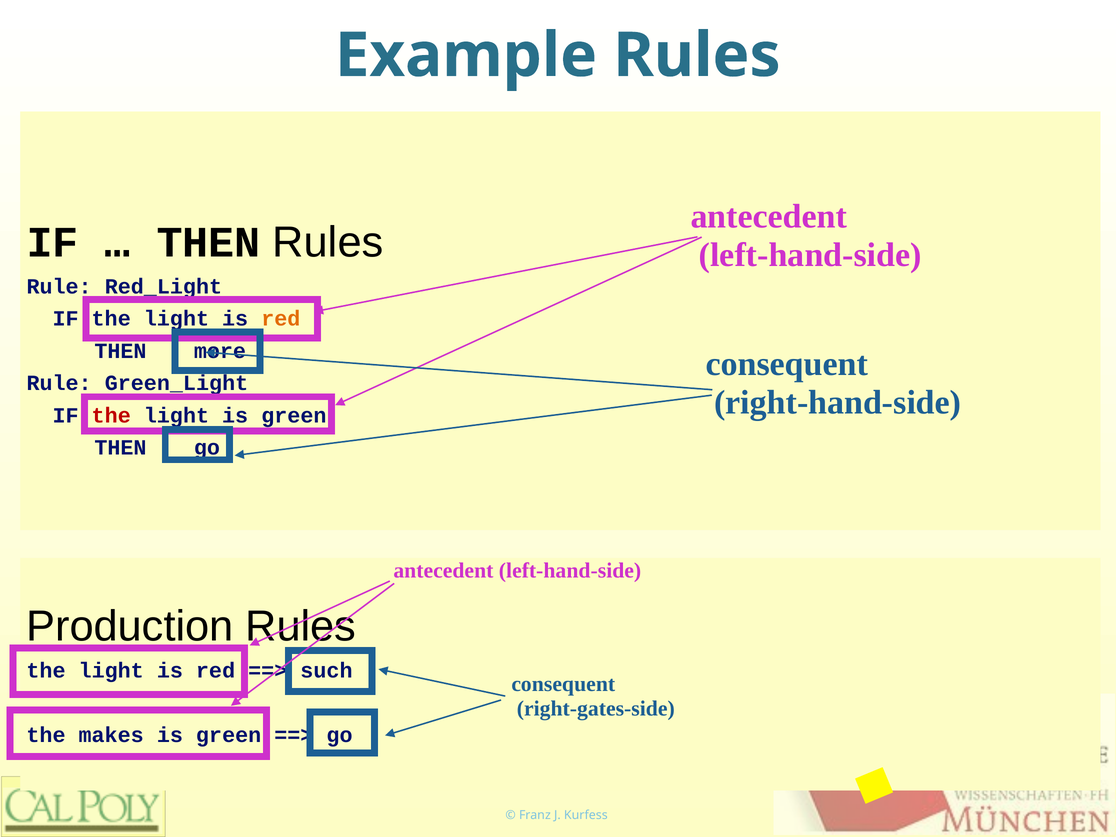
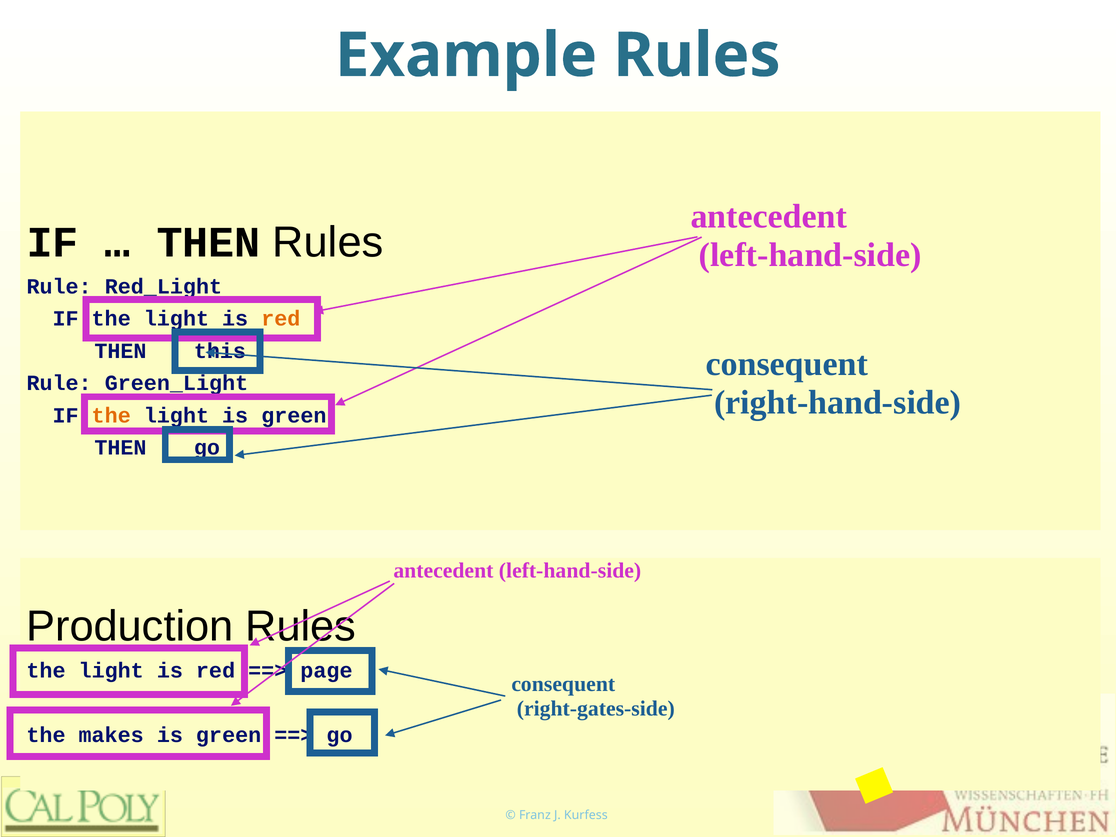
more: more -> this (220, 351)
the colour: red -> orange (111, 415)
such: such -> page (326, 671)
